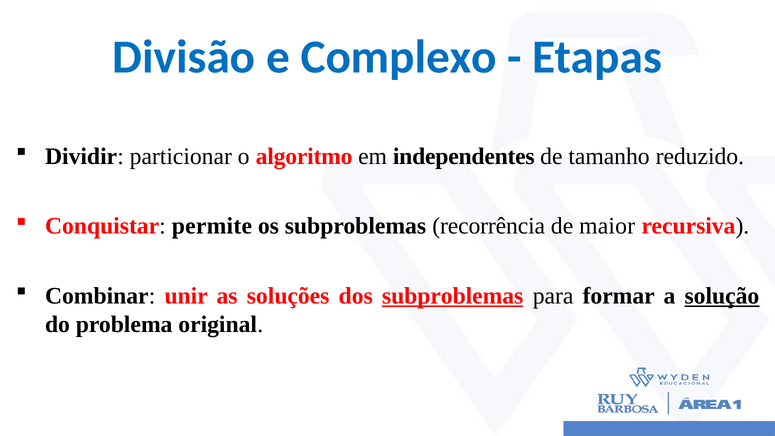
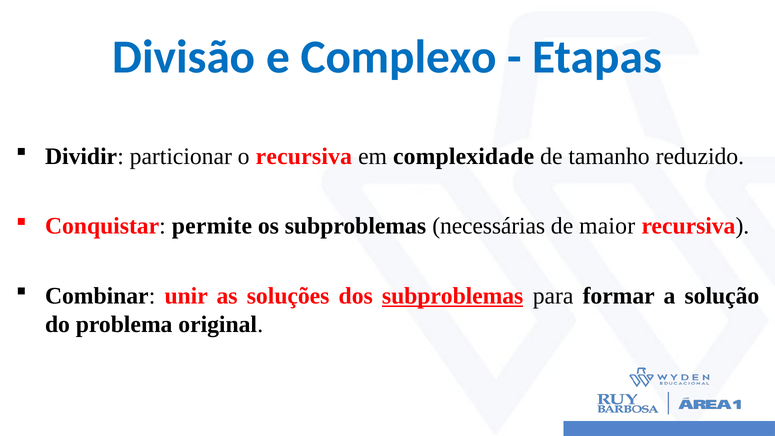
o algoritmo: algoritmo -> recursiva (304, 156)
independentes: independentes -> complexidade (464, 156)
recorrência: recorrência -> necessárias (489, 226)
solução underline: present -> none (722, 296)
